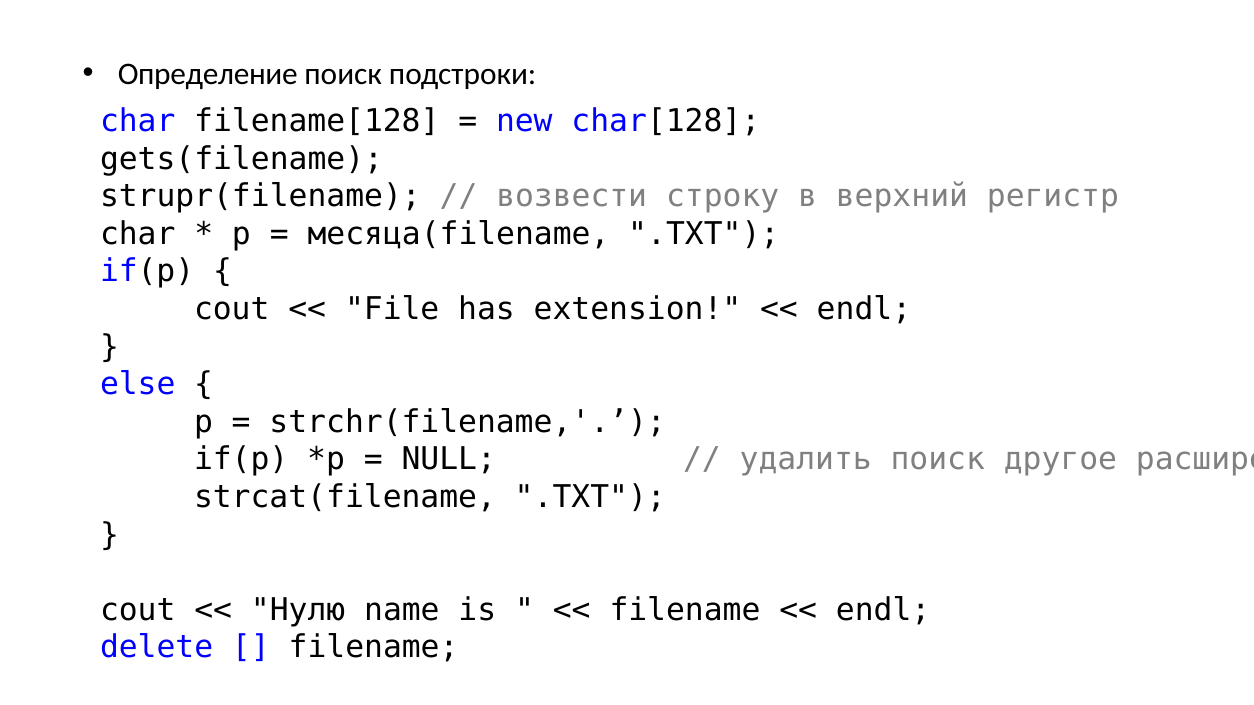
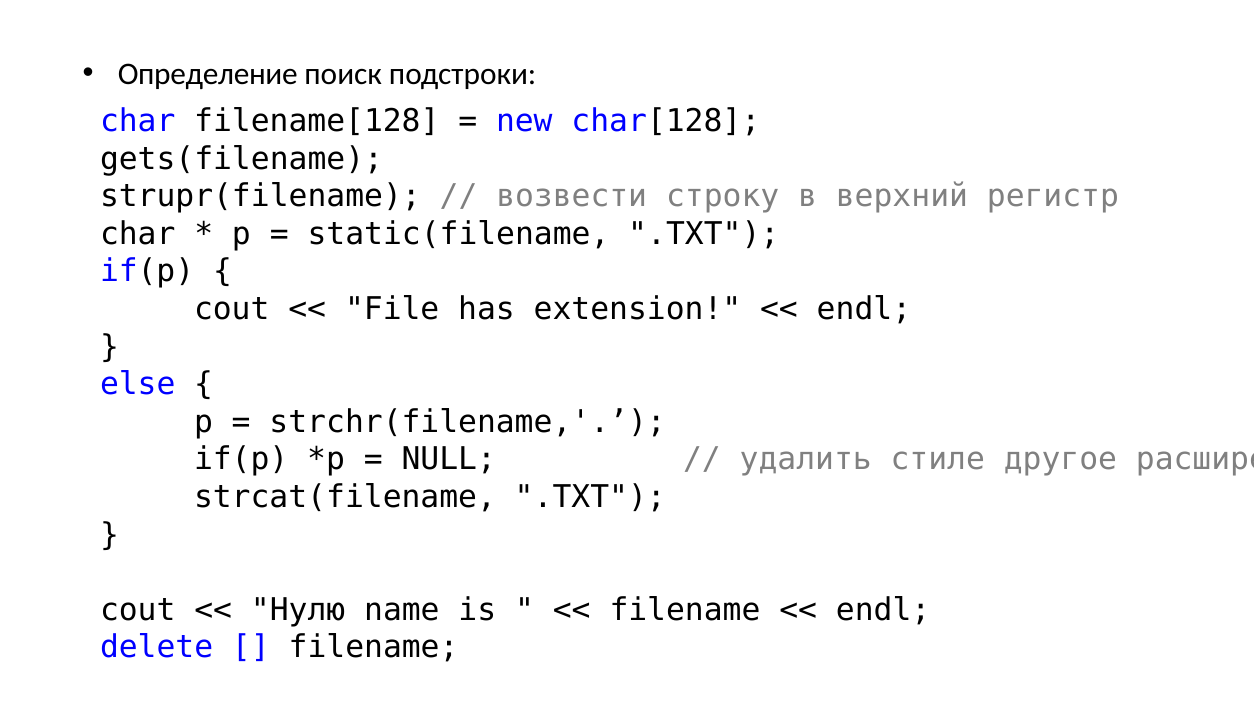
месяца(filename: месяца(filename -> static(filename (459, 234)
удалить поиск: поиск -> стиле (938, 460)
